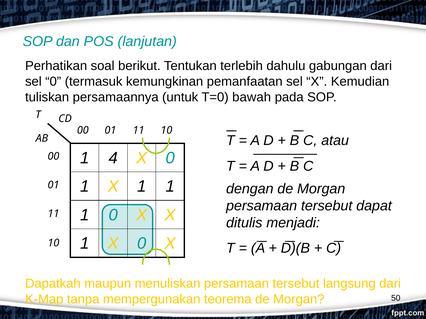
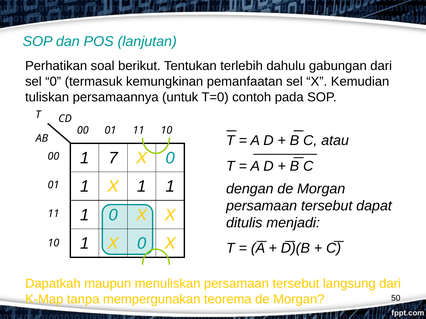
bawah: bawah -> contoh (252, 97)
4: 4 -> 7 (113, 158)
